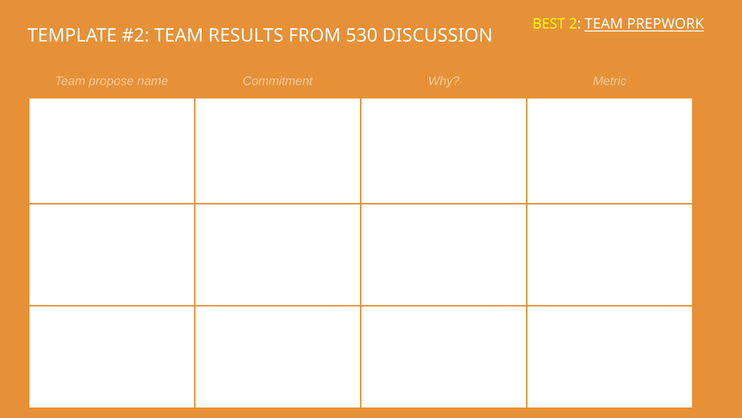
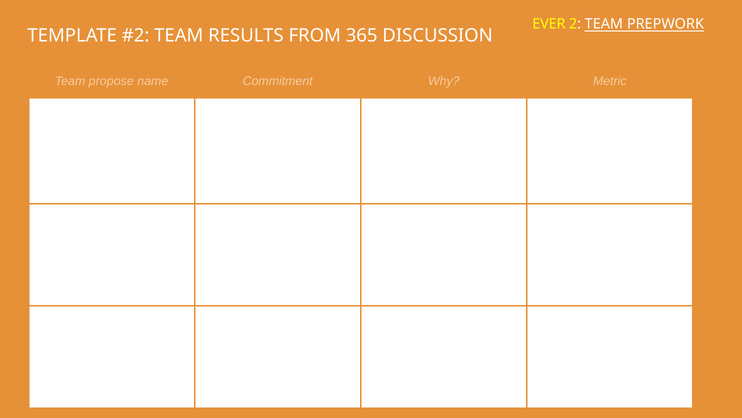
BEST: BEST -> EVER (549, 24)
530: 530 -> 365 (362, 35)
